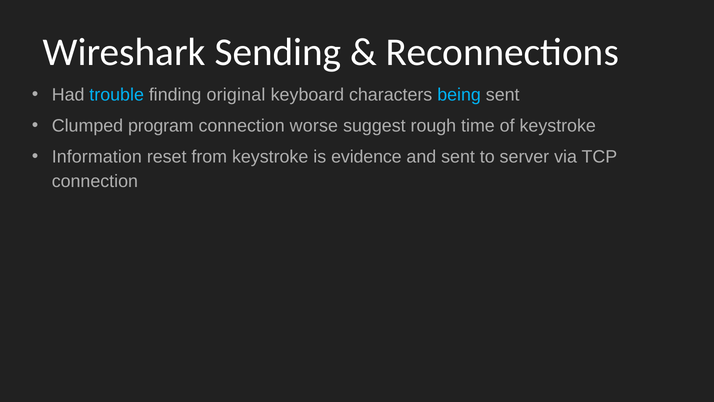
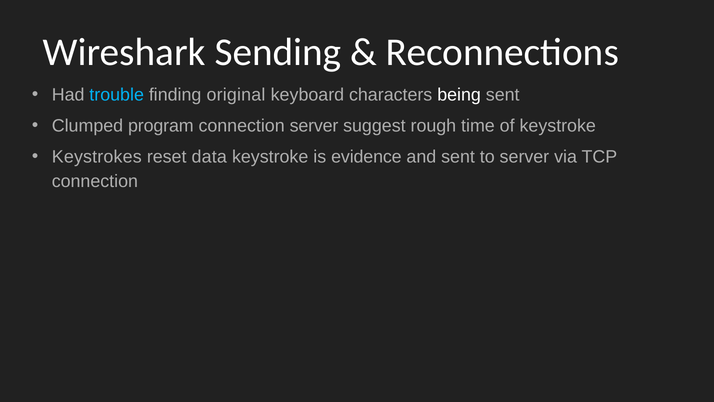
being colour: light blue -> white (459, 95)
connection worse: worse -> server (314, 126)
Information: Information -> Keystrokes (97, 157)
from: from -> data (209, 157)
